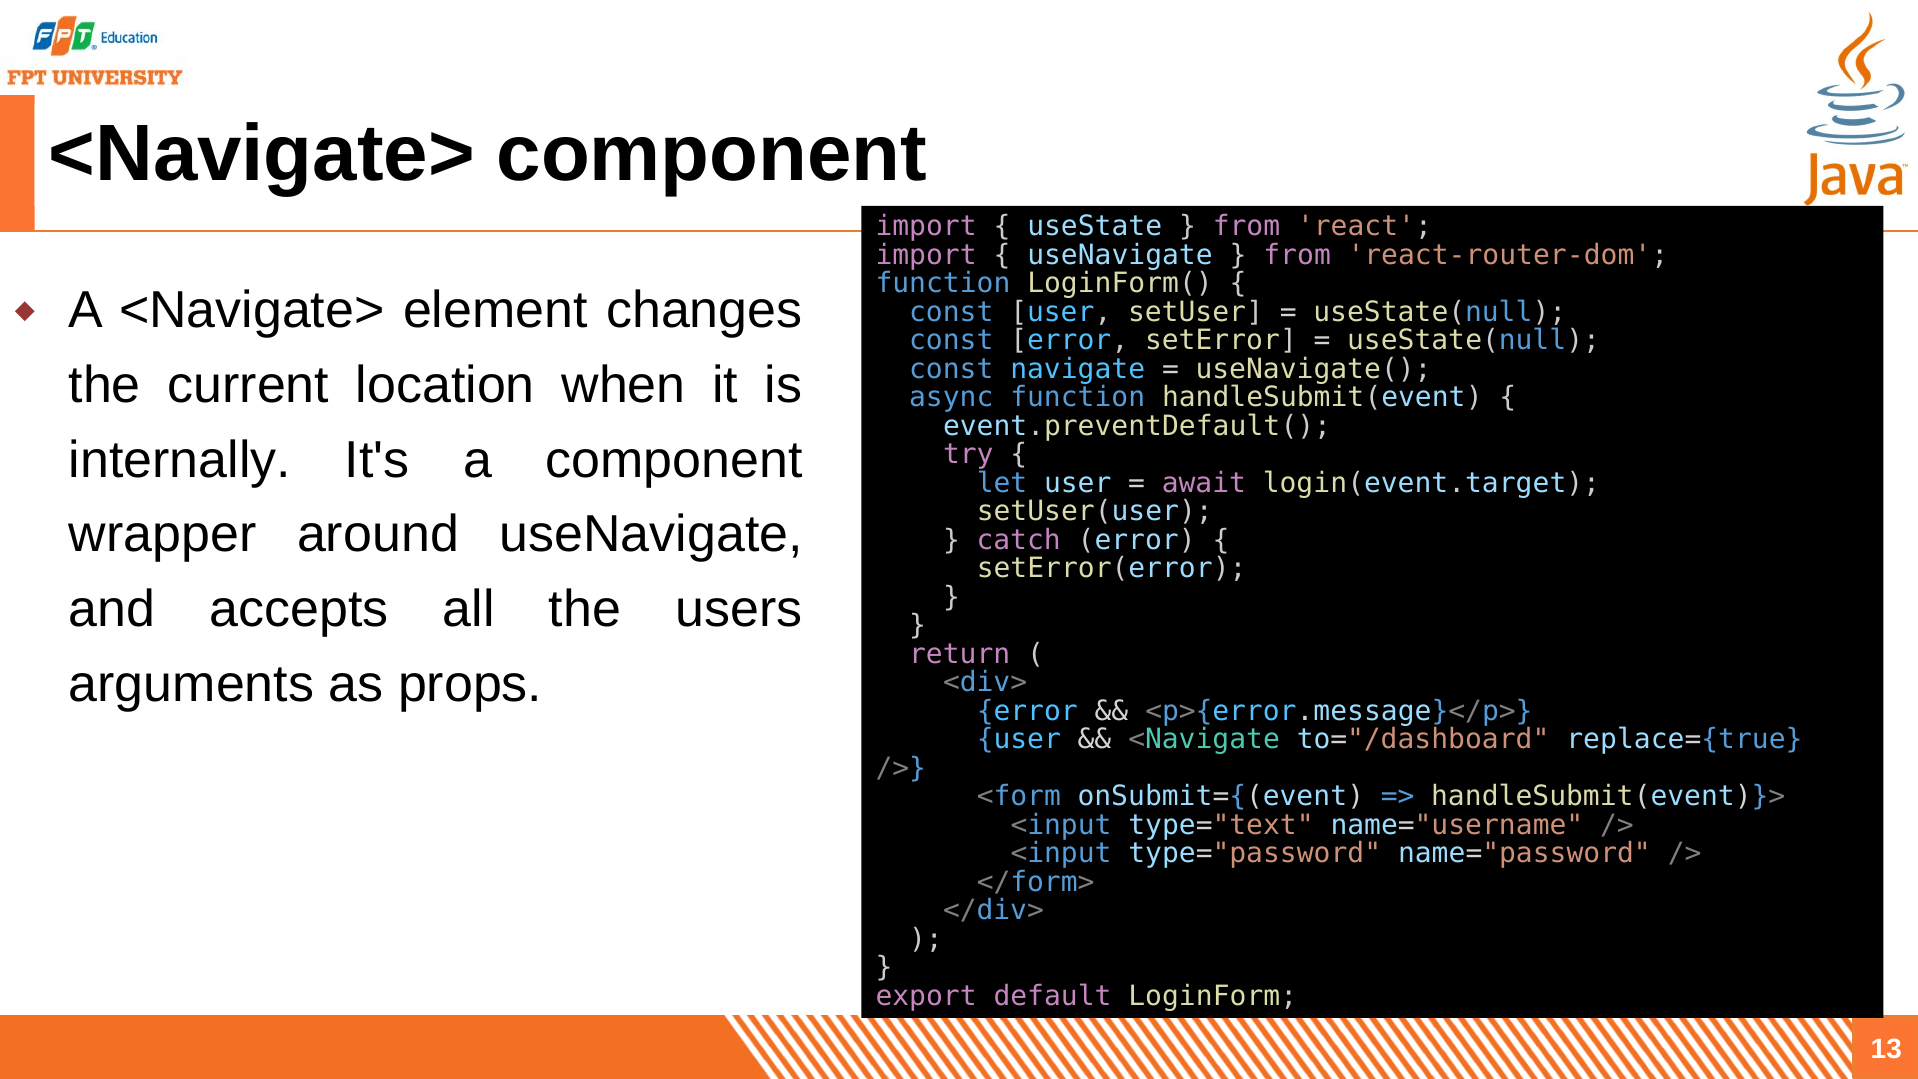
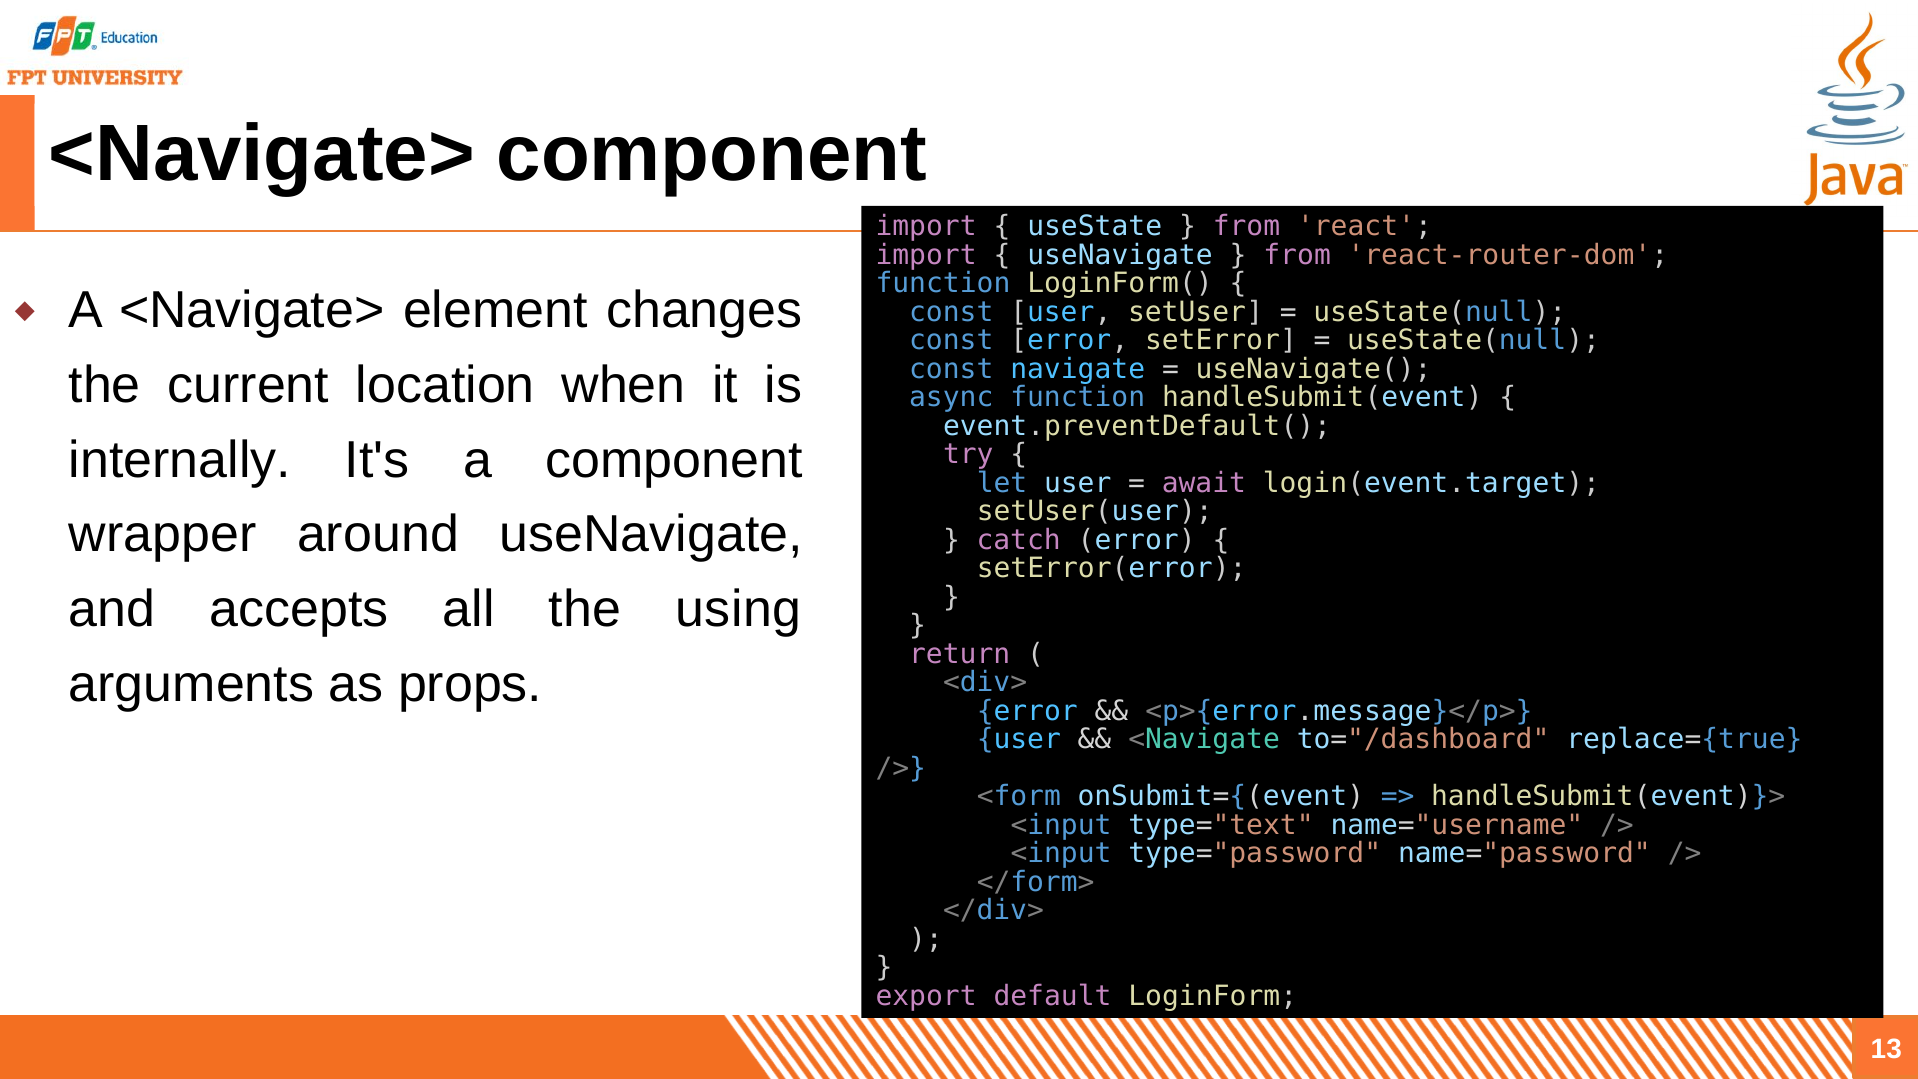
users: users -> using (739, 610)
